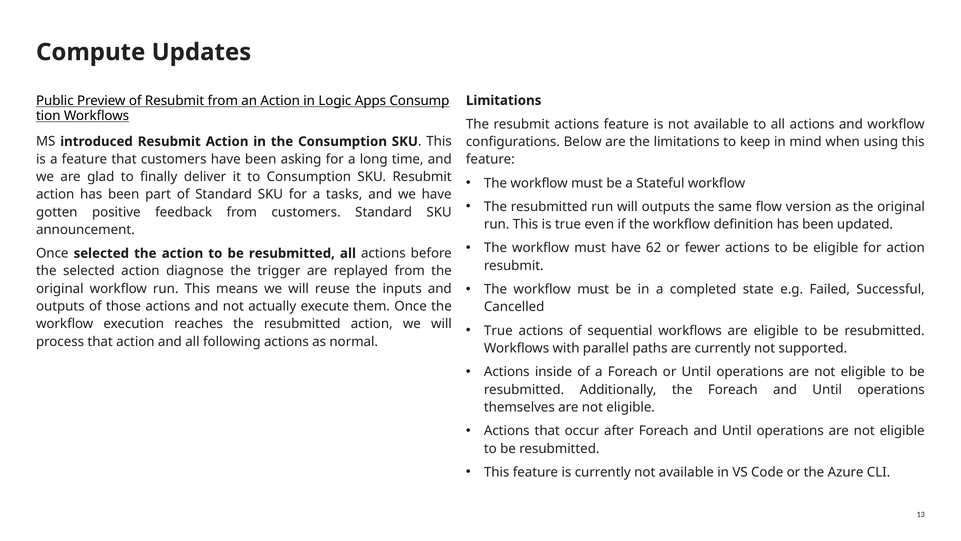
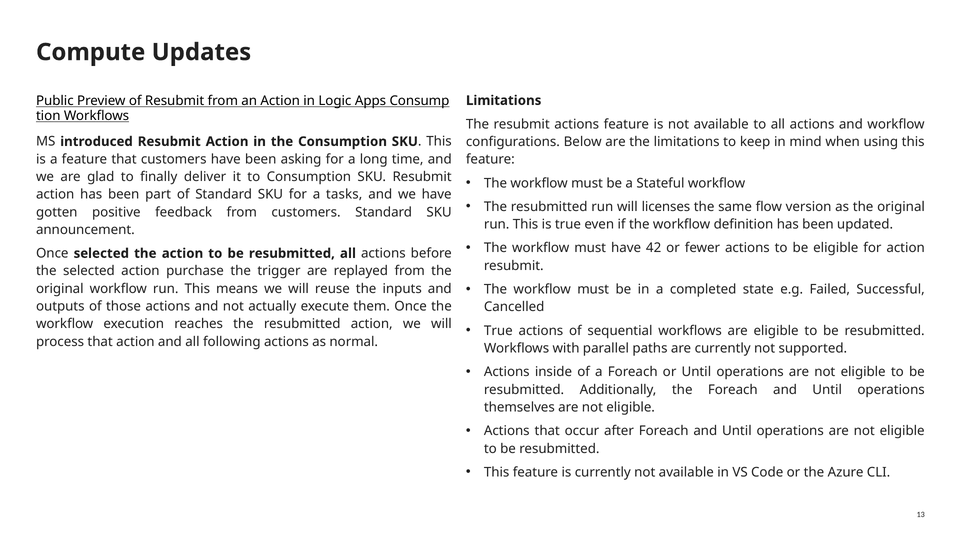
will outputs: outputs -> licenses (666, 207)
62: 62 -> 42 (654, 248)
diagnose: diagnose -> purchase (195, 271)
